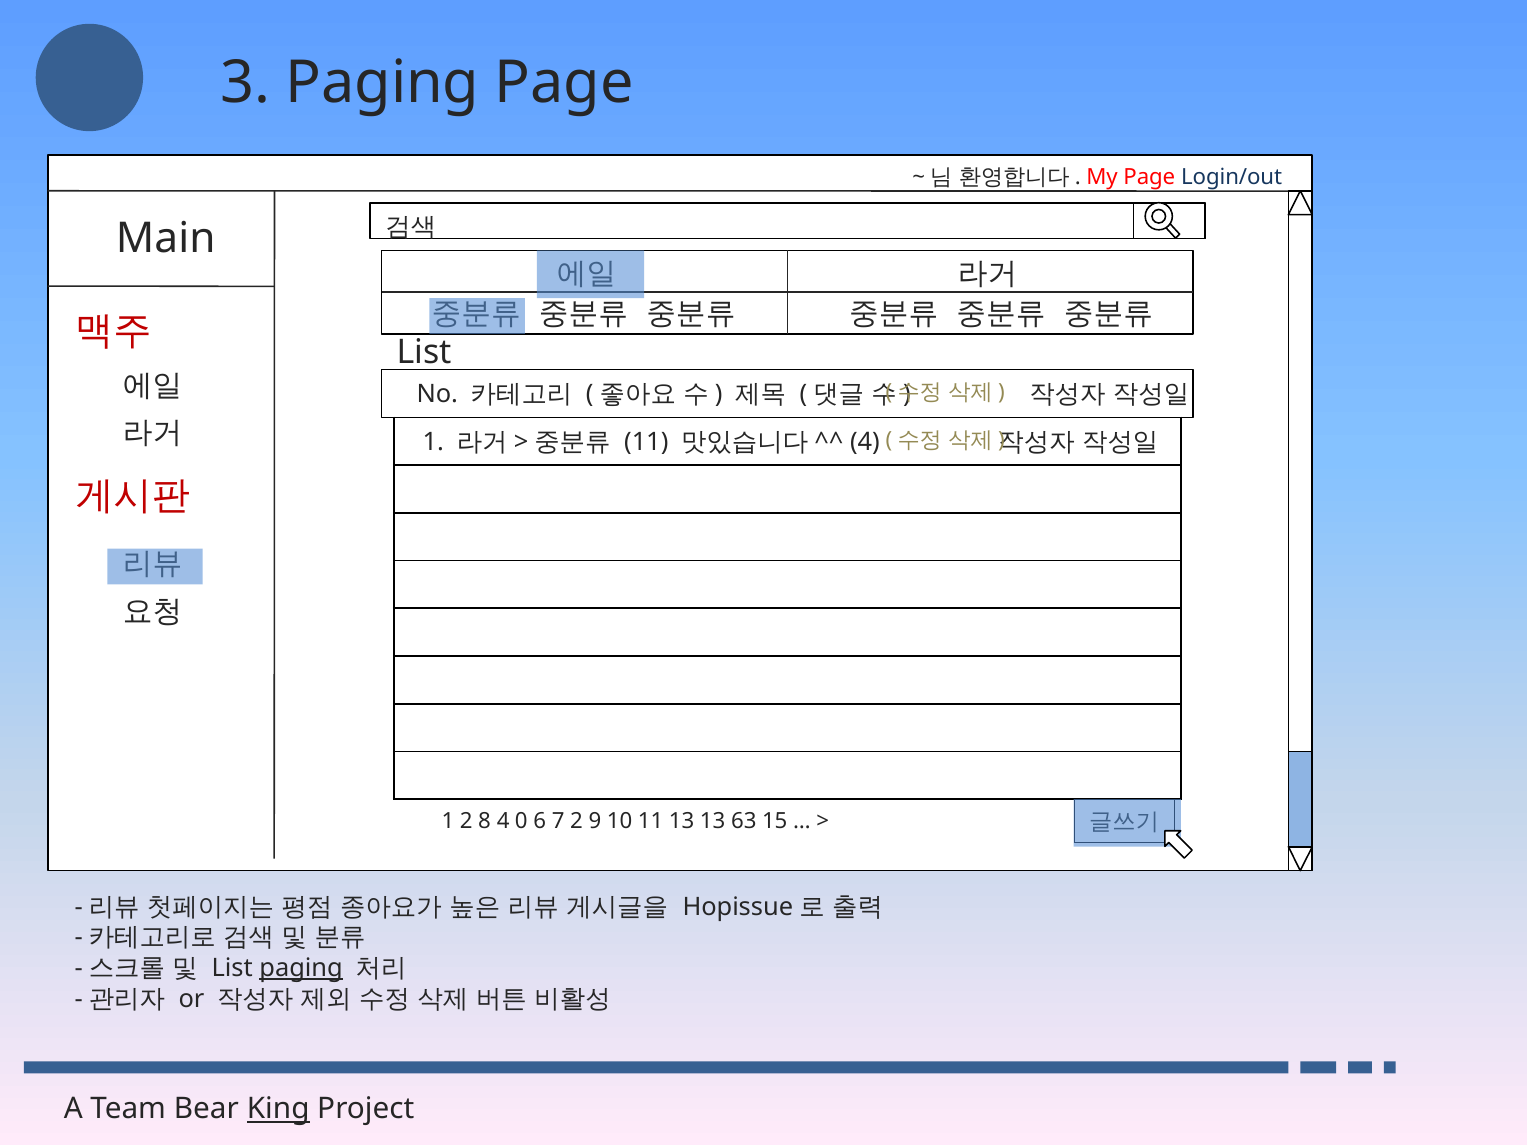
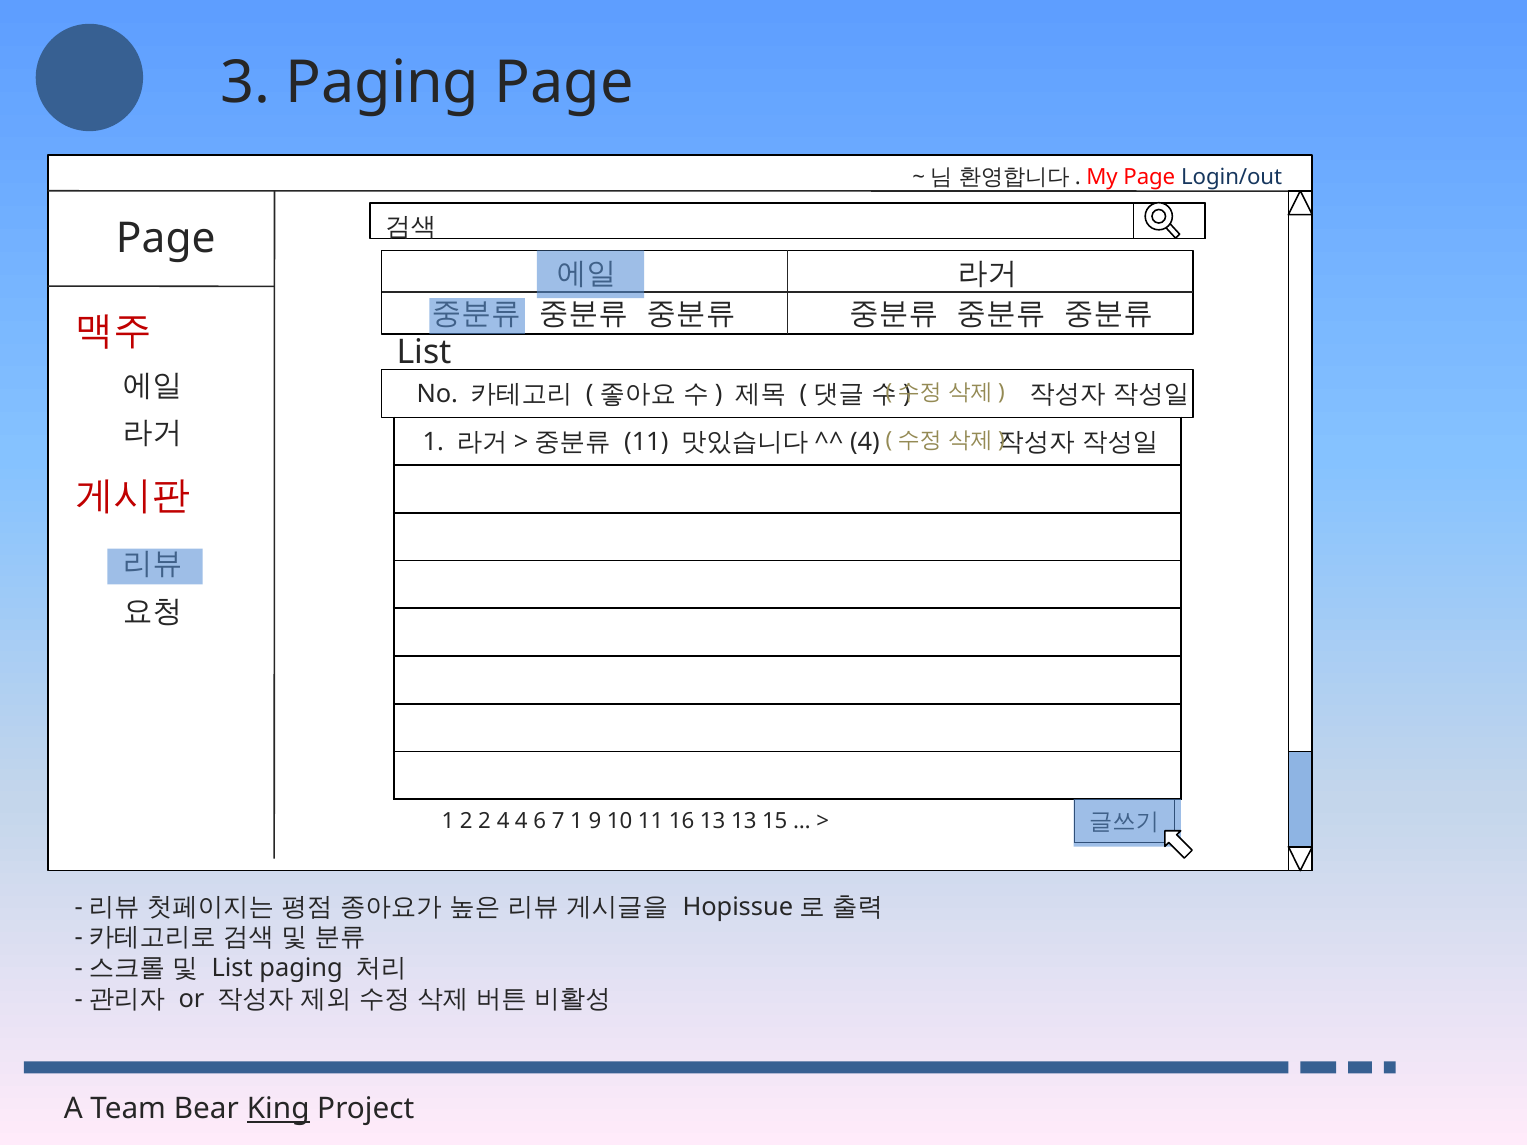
Main: Main -> Page (166, 239)
2 8: 8 -> 2 (485, 822)
4 0: 0 -> 4 (521, 822)
7 2: 2 -> 1 (576, 822)
11 13: 13 -> 16 (682, 822)
13 63: 63 -> 13 (744, 822)
paging underline: present -> none (301, 968)
